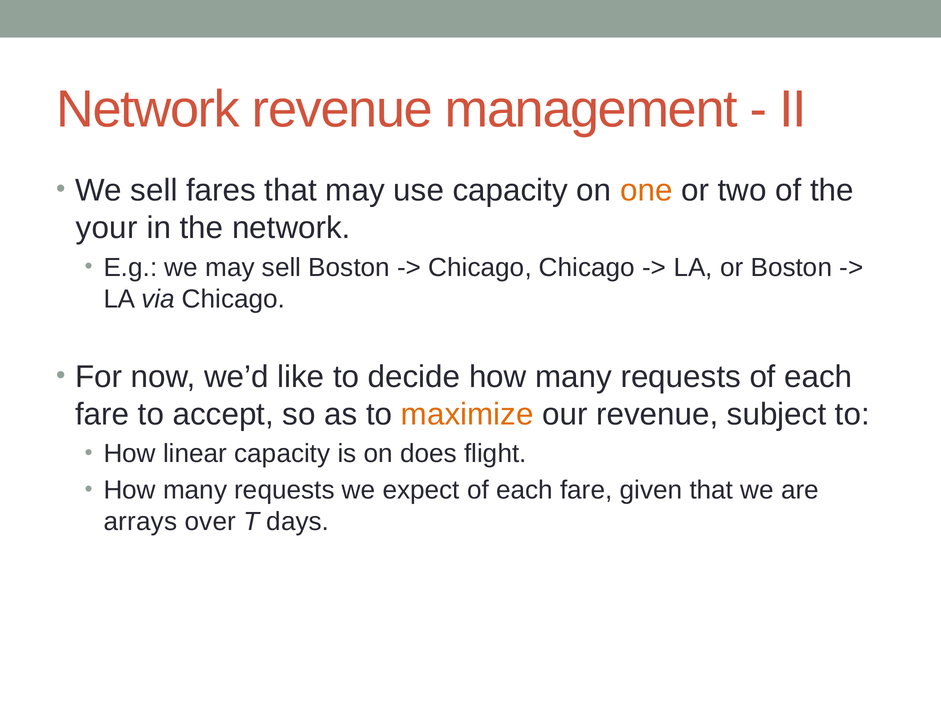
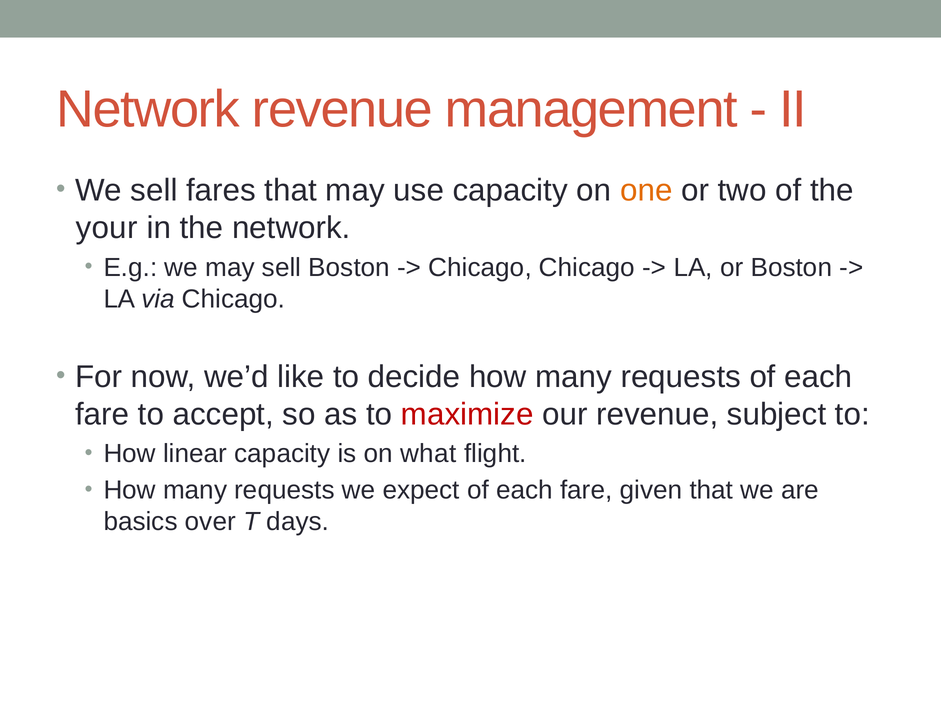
maximize colour: orange -> red (467, 414)
does: does -> what (428, 454)
arrays: arrays -> basics (141, 522)
